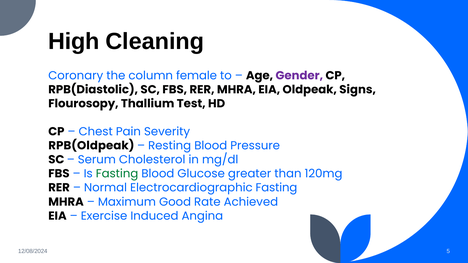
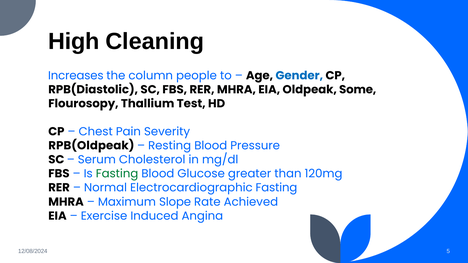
Coronary: Coronary -> Increases (76, 76)
female: female -> people (196, 76)
Gender colour: purple -> blue (299, 76)
Signs: Signs -> Some (358, 90)
Good: Good -> Slope (175, 202)
